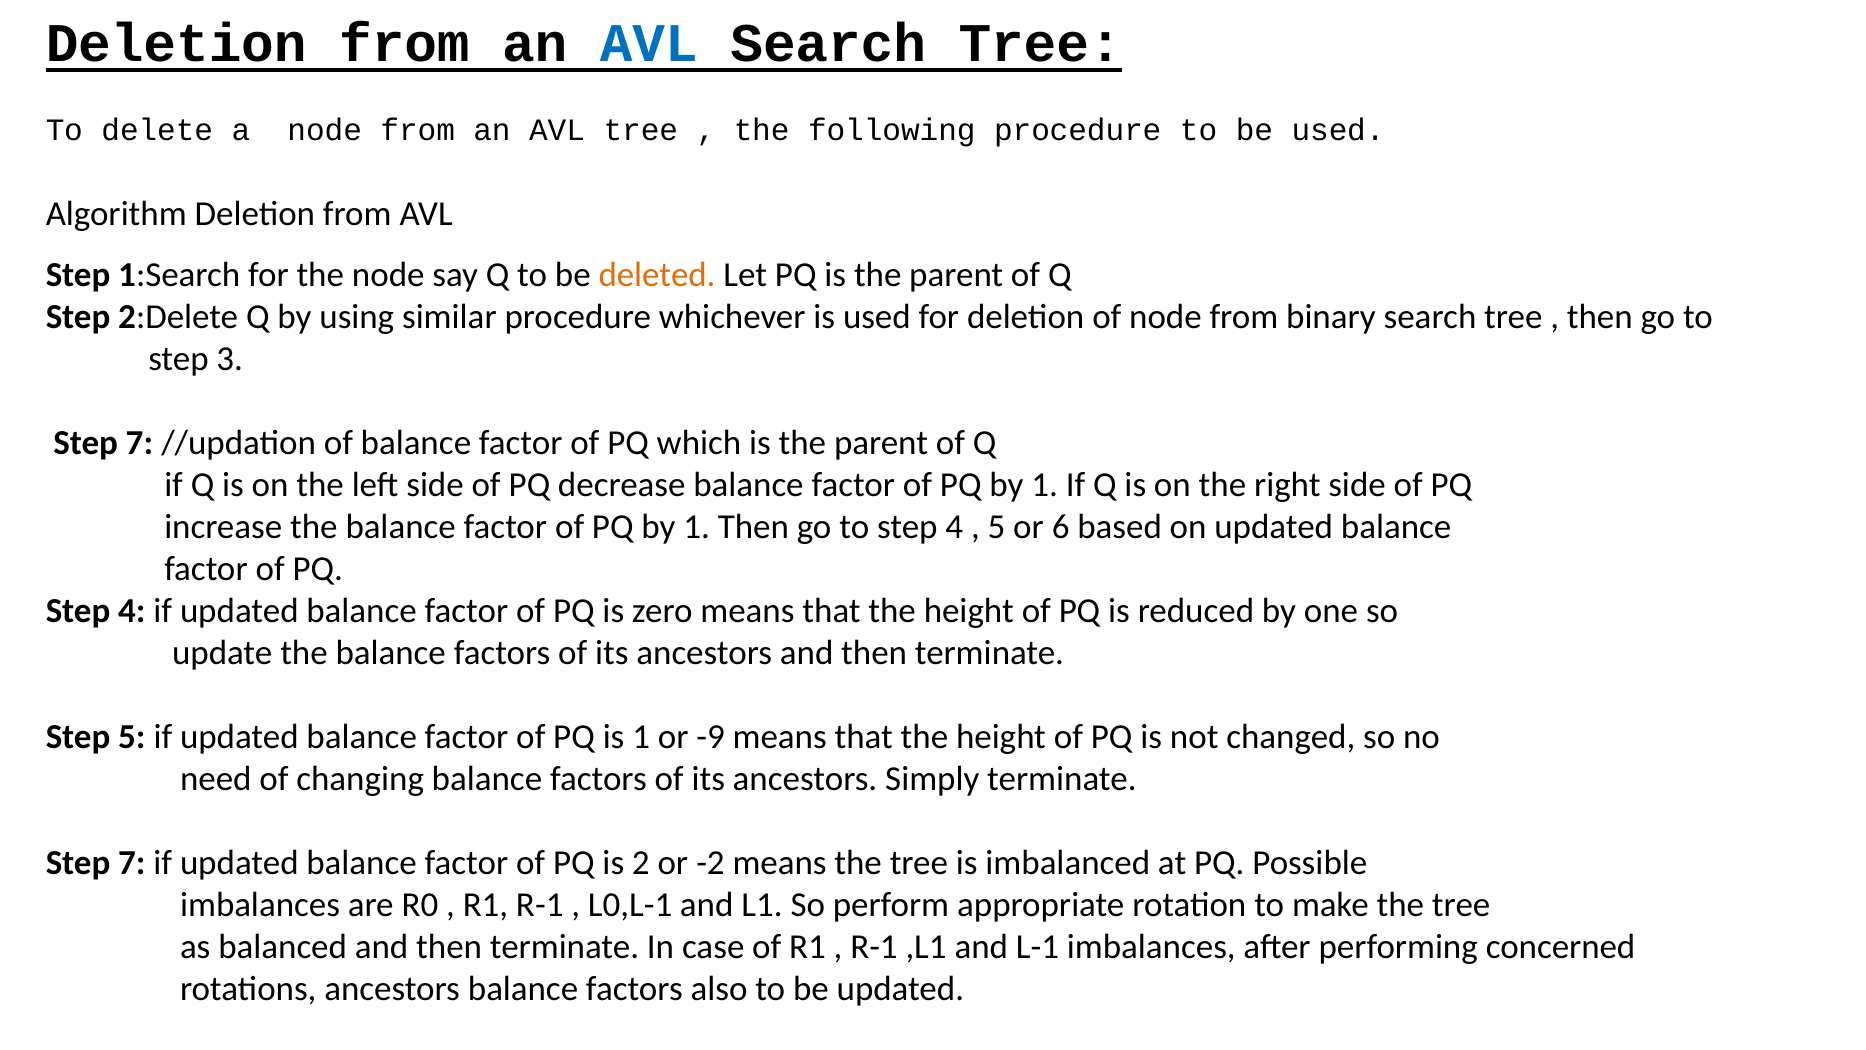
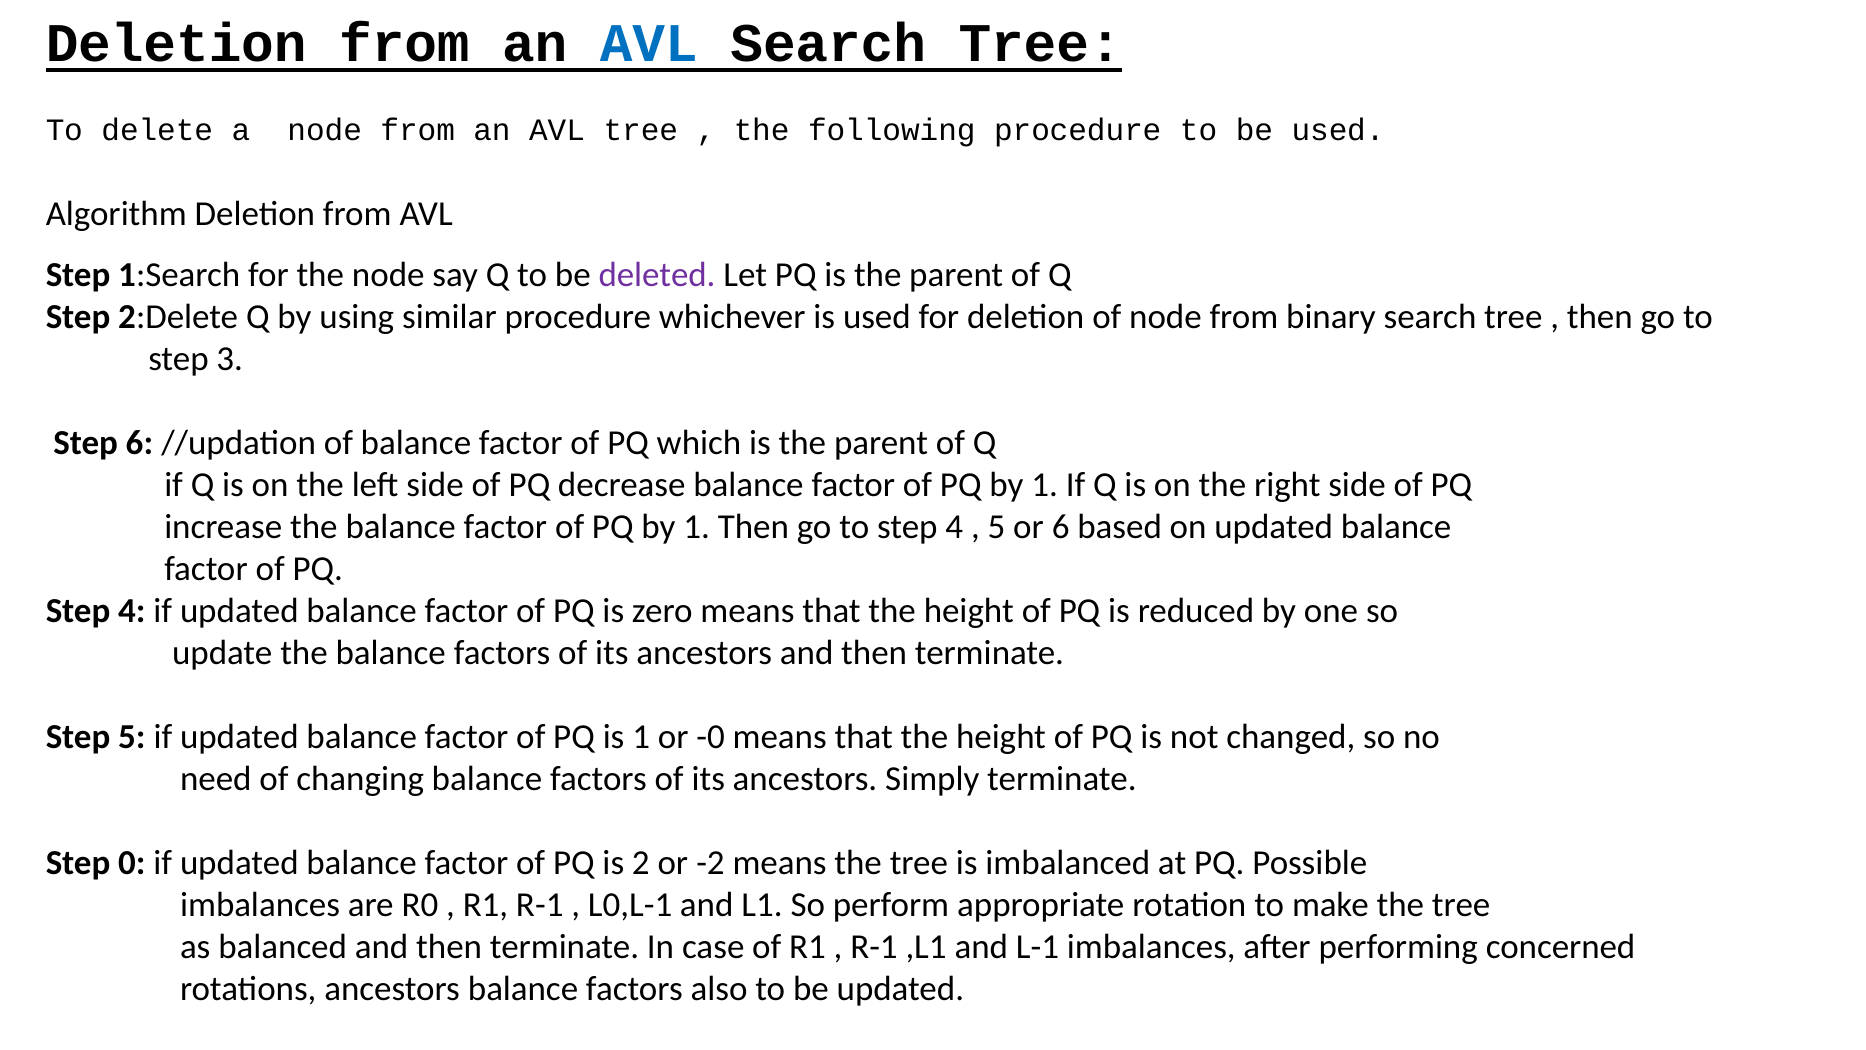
deleted colour: orange -> purple (657, 275)
7: 7 -> 6 (139, 443)
-9: -9 -> -0 (711, 737)
7: 7 -> 0 (132, 863)
